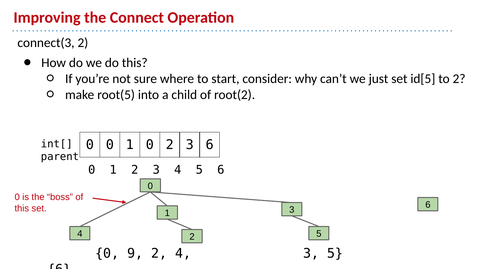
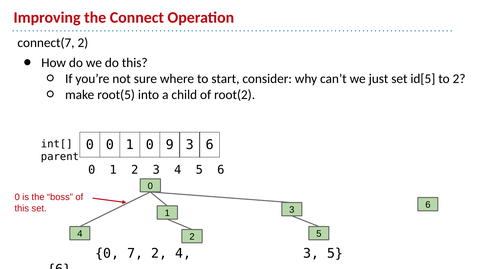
connect(3: connect(3 -> connect(7 (46, 43)
0 2: 2 -> 9 (170, 145)
9: 9 -> 7 (135, 253)
